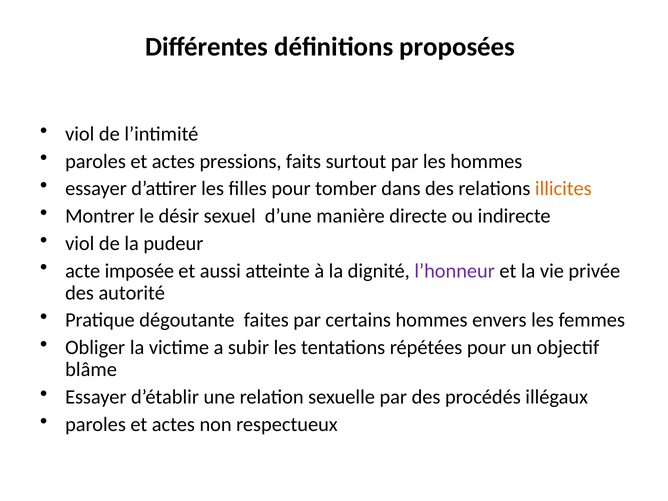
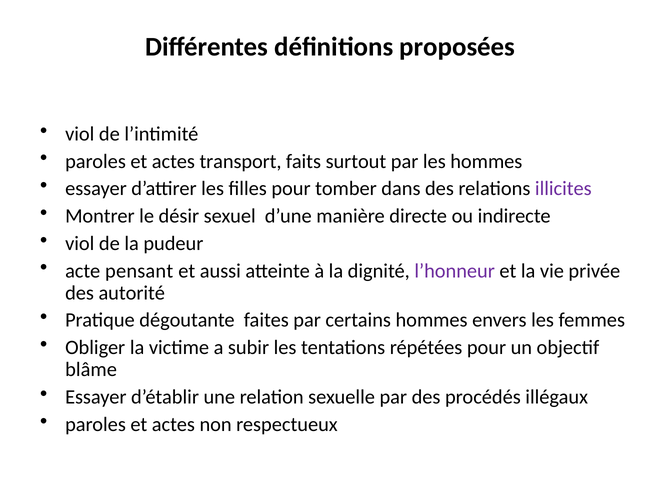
pressions: pressions -> transport (240, 161)
illicites colour: orange -> purple (563, 189)
imposée: imposée -> pensant (139, 271)
